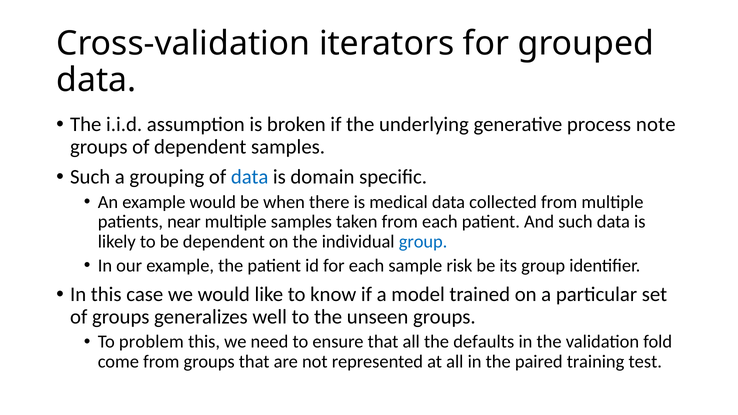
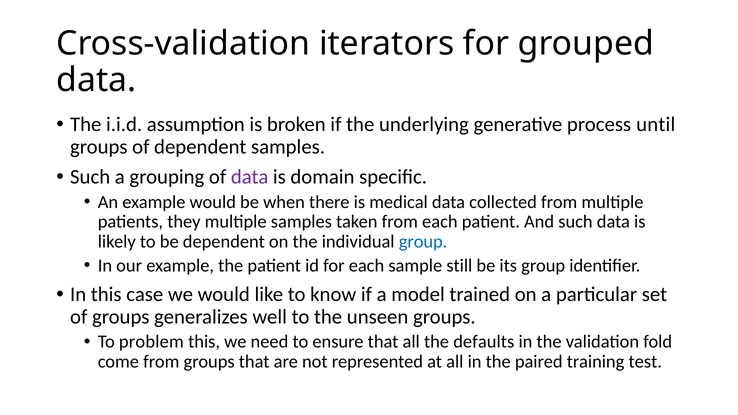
note: note -> until (656, 124)
data colour: blue -> purple (250, 177)
near: near -> they (184, 222)
risk: risk -> still (459, 266)
